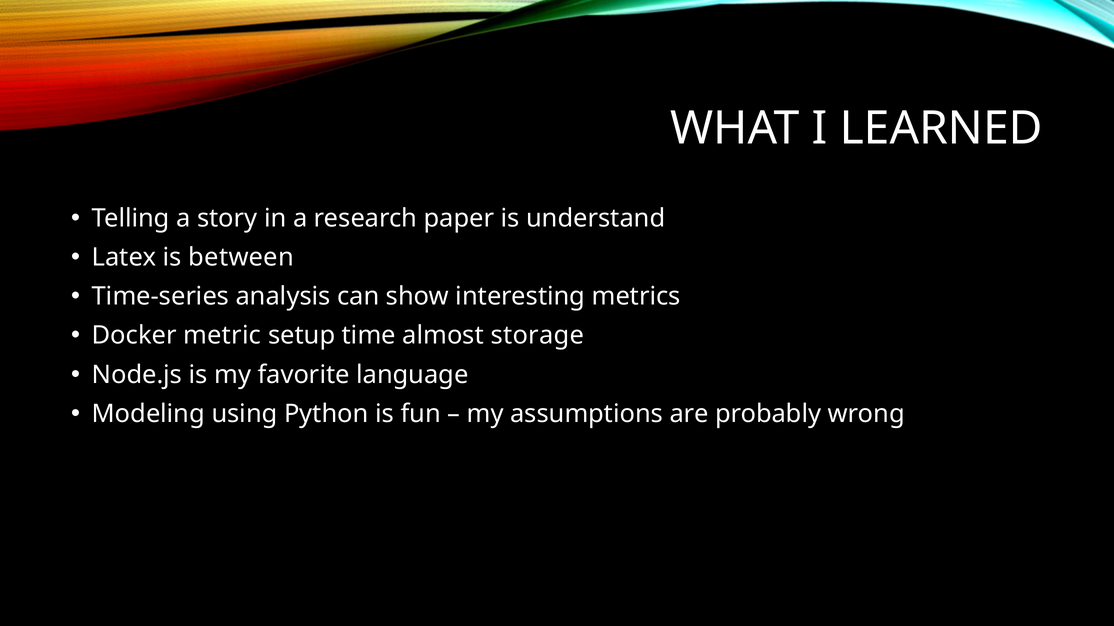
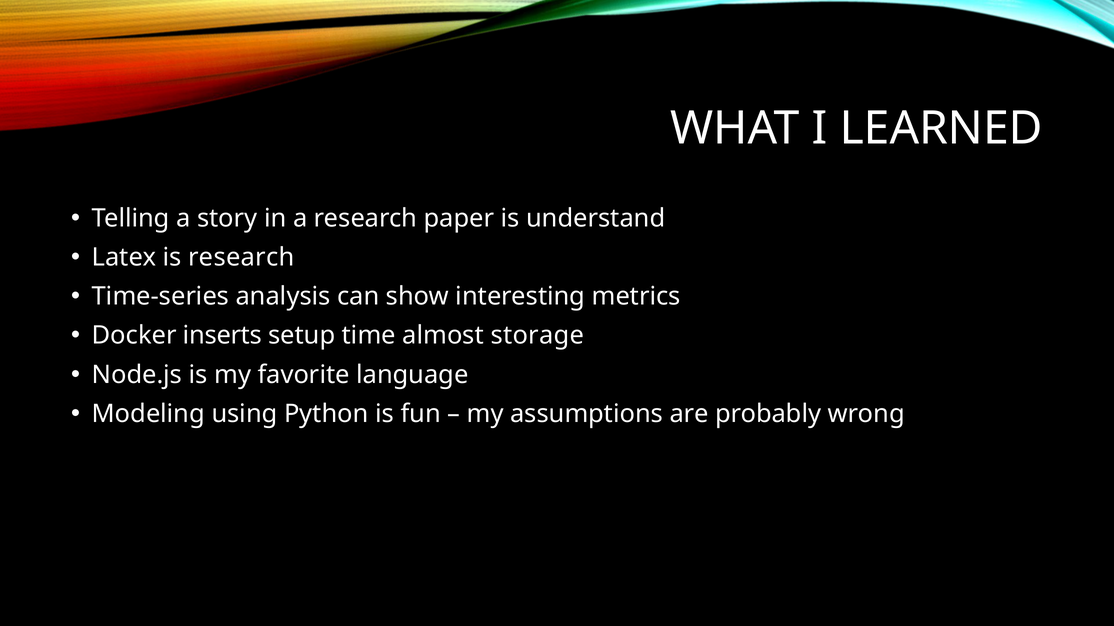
is between: between -> research (241, 257)
metric: metric -> inserts (222, 336)
